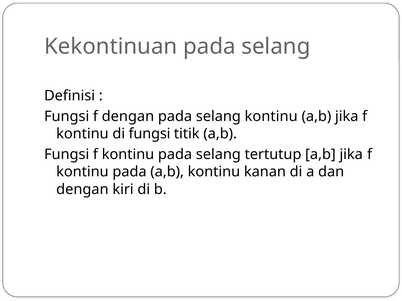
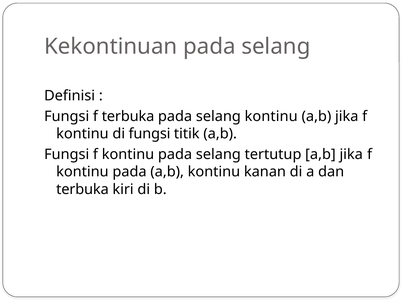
f dengan: dengan -> terbuka (128, 117)
dengan: dengan -> terbuka (82, 190)
